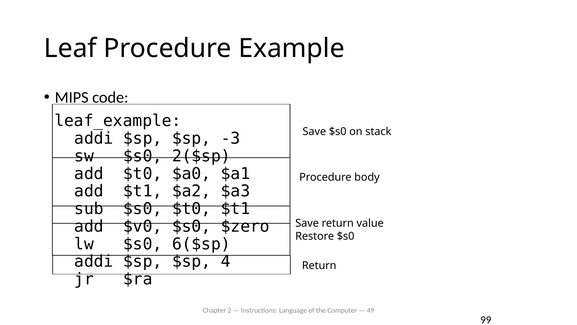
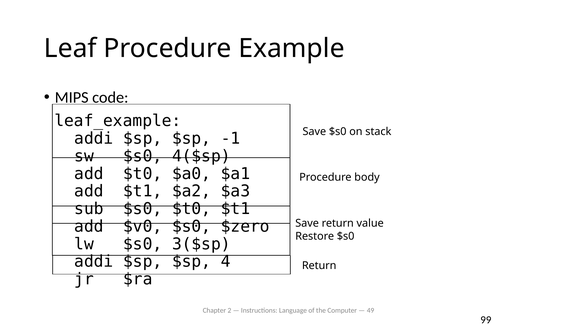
-3: -3 -> -1 (231, 138)
2($sp: 2($sp -> 4($sp (201, 156)
6($sp: 6($sp -> 3($sp (201, 244)
